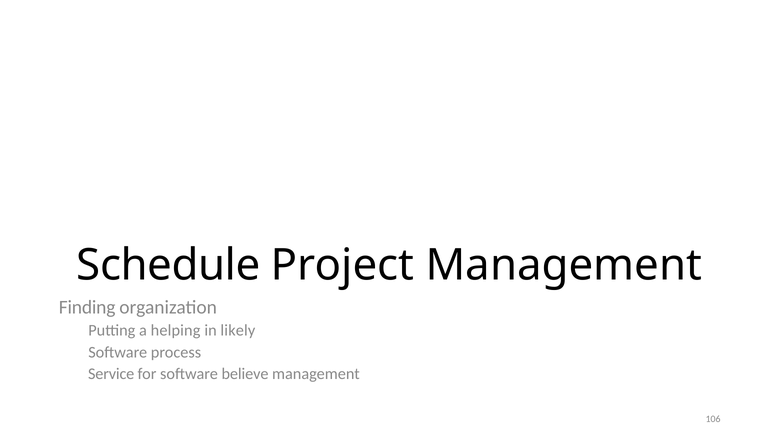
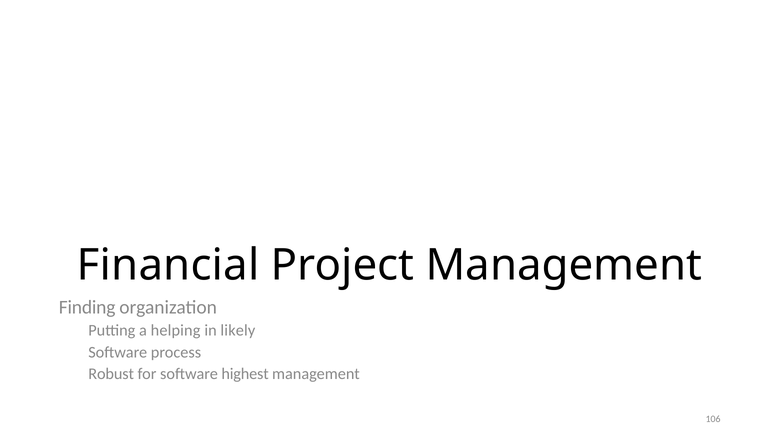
Schedule: Schedule -> Financial (168, 265)
Service: Service -> Robust (111, 374)
believe: believe -> highest (245, 374)
